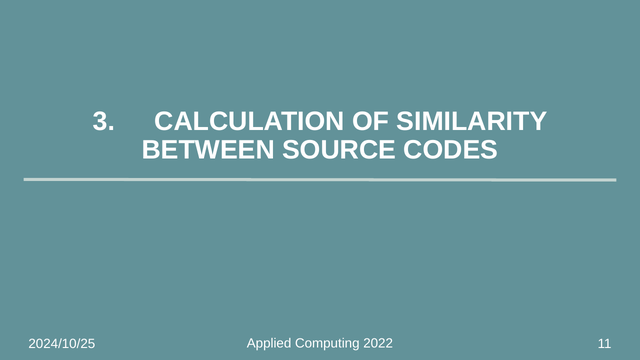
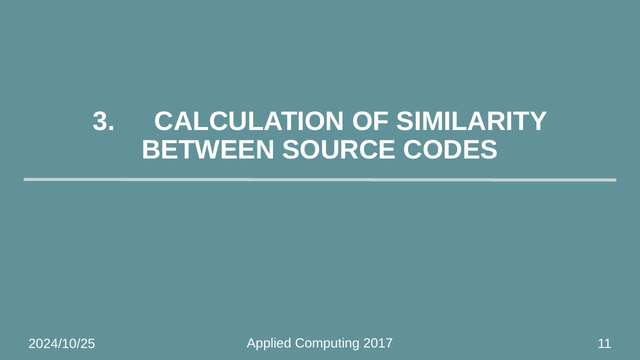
2022: 2022 -> 2017 (378, 343)
